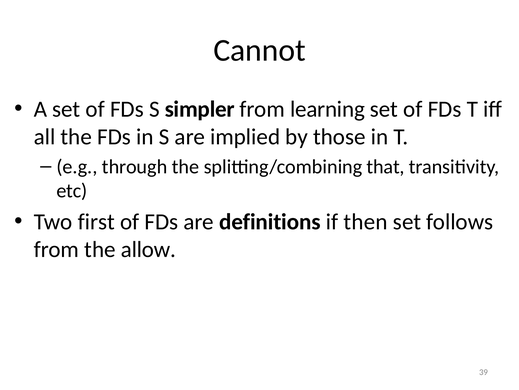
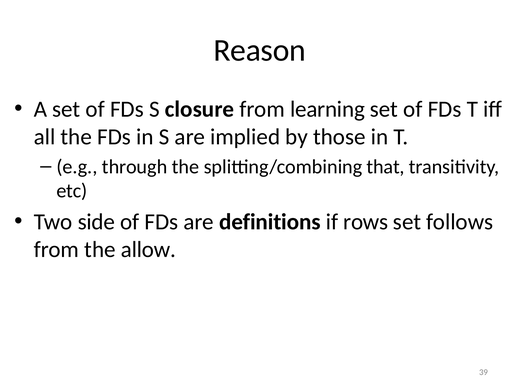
Cannot: Cannot -> Reason (260, 50)
simpler: simpler -> closure (200, 109)
first: first -> side (96, 221)
then: then -> rows (366, 221)
